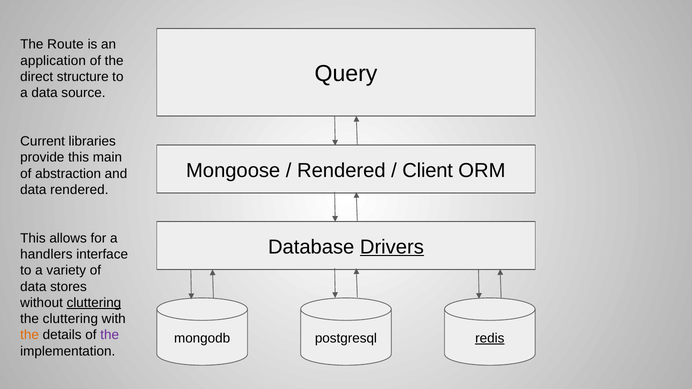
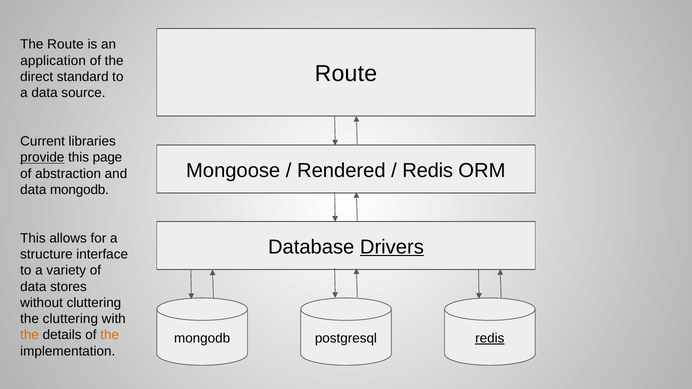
Query: Query -> Route (346, 74)
structure: structure -> standard (83, 77)
provide underline: none -> present (42, 158)
main: main -> page (107, 158)
Client: Client -> Redis (428, 171)
data rendered: rendered -> mongodb (79, 190)
handlers: handlers -> structure (46, 254)
cluttering underline: present -> none (94, 303)
the colour: purple -> orange (110, 335)
